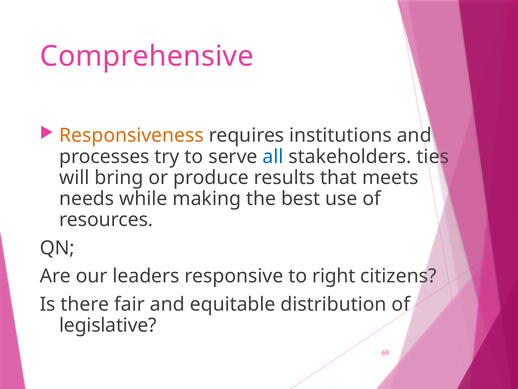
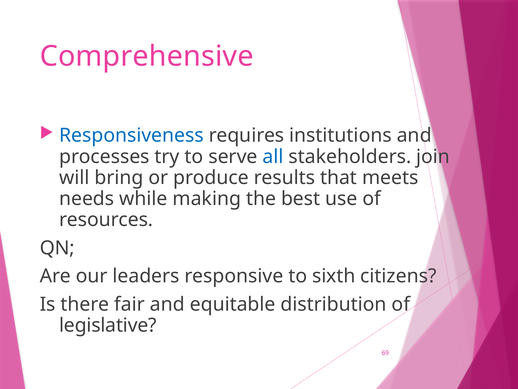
Responsiveness colour: orange -> blue (131, 135)
ties: ties -> join (433, 156)
right: right -> sixth (334, 276)
